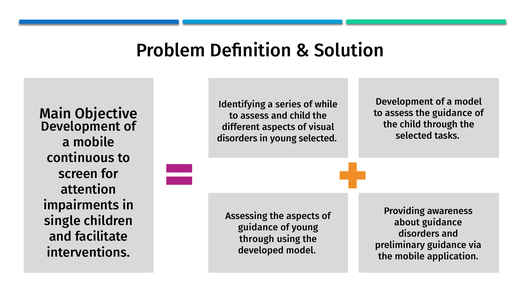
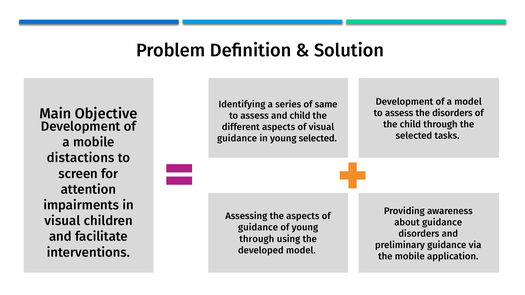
while: while -> same (326, 105)
the guidance: guidance -> disorders (452, 113)
disorders: disorders -> guidance (237, 139)
continuous: continuous -> distactions (81, 158)
single: single -> visual (62, 221)
